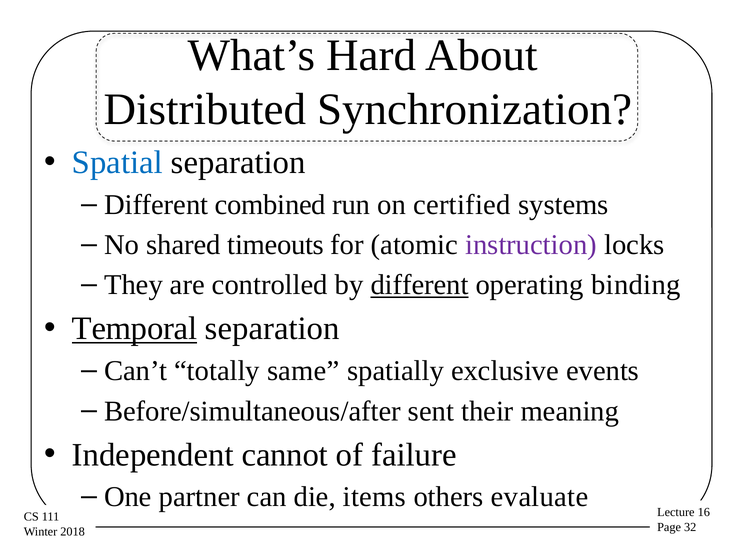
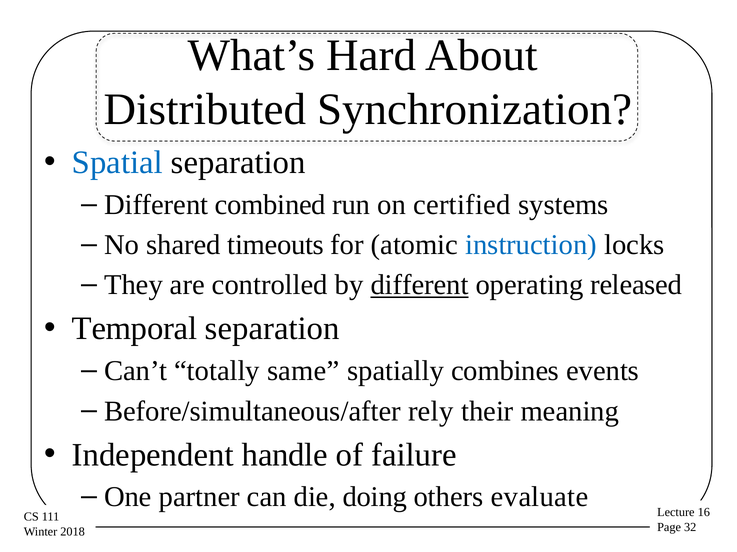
instruction colour: purple -> blue (531, 245)
binding: binding -> released (636, 285)
Temporal underline: present -> none (135, 329)
exclusive: exclusive -> combines (505, 371)
sent: sent -> rely (431, 412)
cannot: cannot -> handle (285, 455)
items: items -> doing (375, 498)
